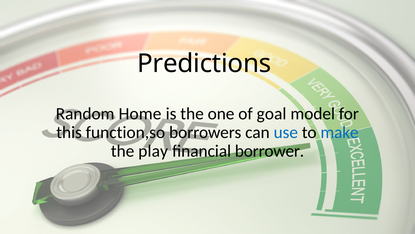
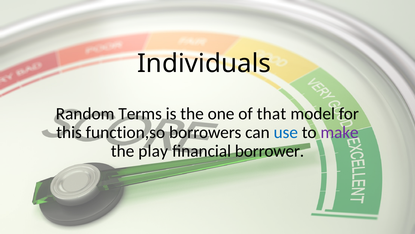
Predictions: Predictions -> Individuals (204, 64)
Home: Home -> Terms (140, 114)
goal: goal -> that (272, 114)
make colour: blue -> purple (340, 132)
